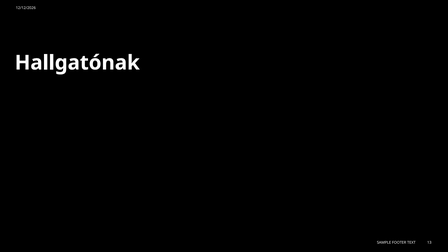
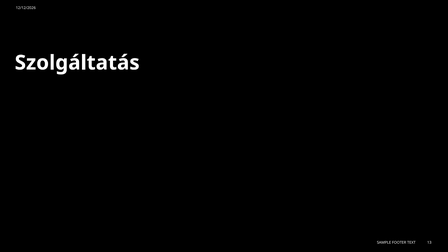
Hallgatónak: Hallgatónak -> Szolgáltatás (77, 63)
